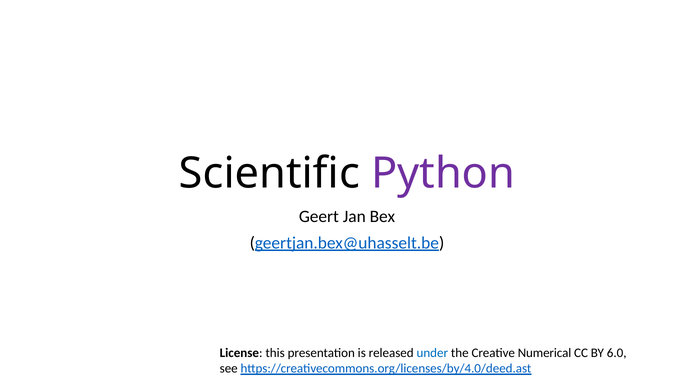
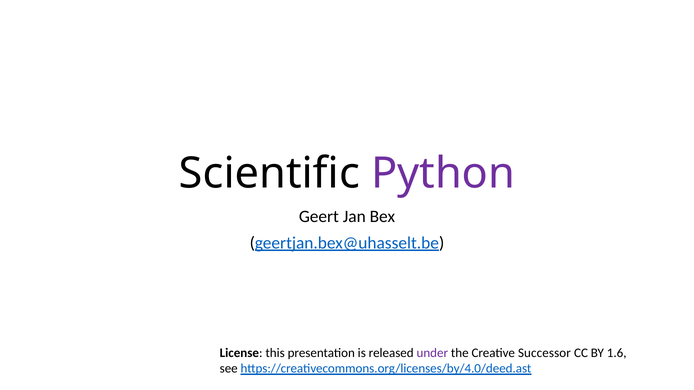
under colour: blue -> purple (432, 353)
Numerical: Numerical -> Successor (544, 353)
6.0: 6.0 -> 1.6 (617, 353)
